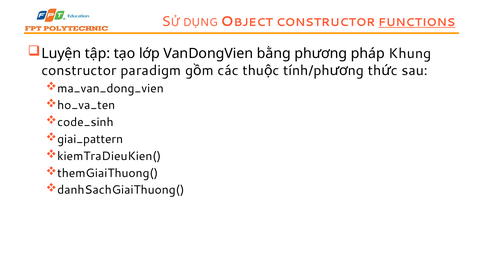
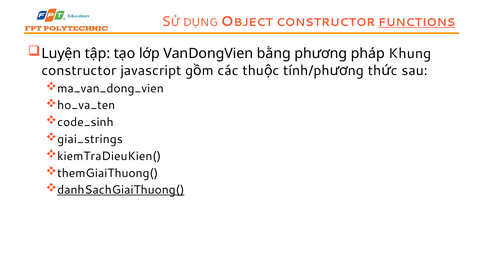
paradigm: paradigm -> javascript (151, 70)
giai_pattern: giai_pattern -> giai_strings (90, 139)
danhSachGiaiThuong( underline: none -> present (121, 190)
